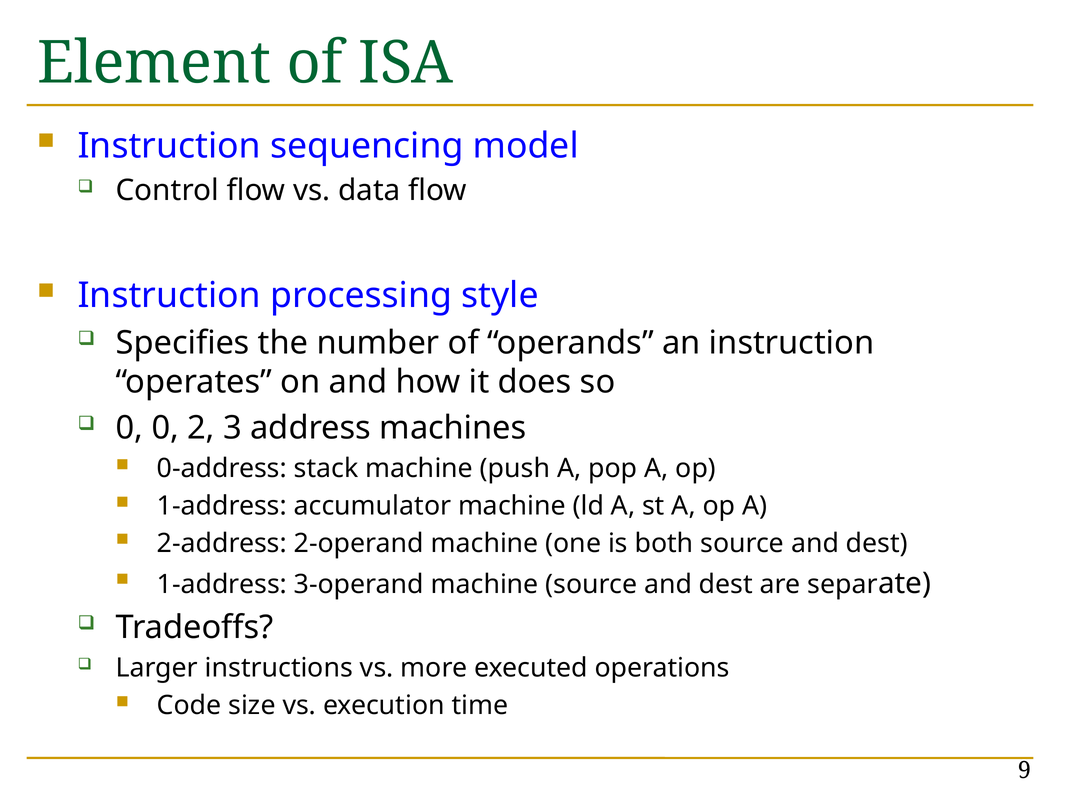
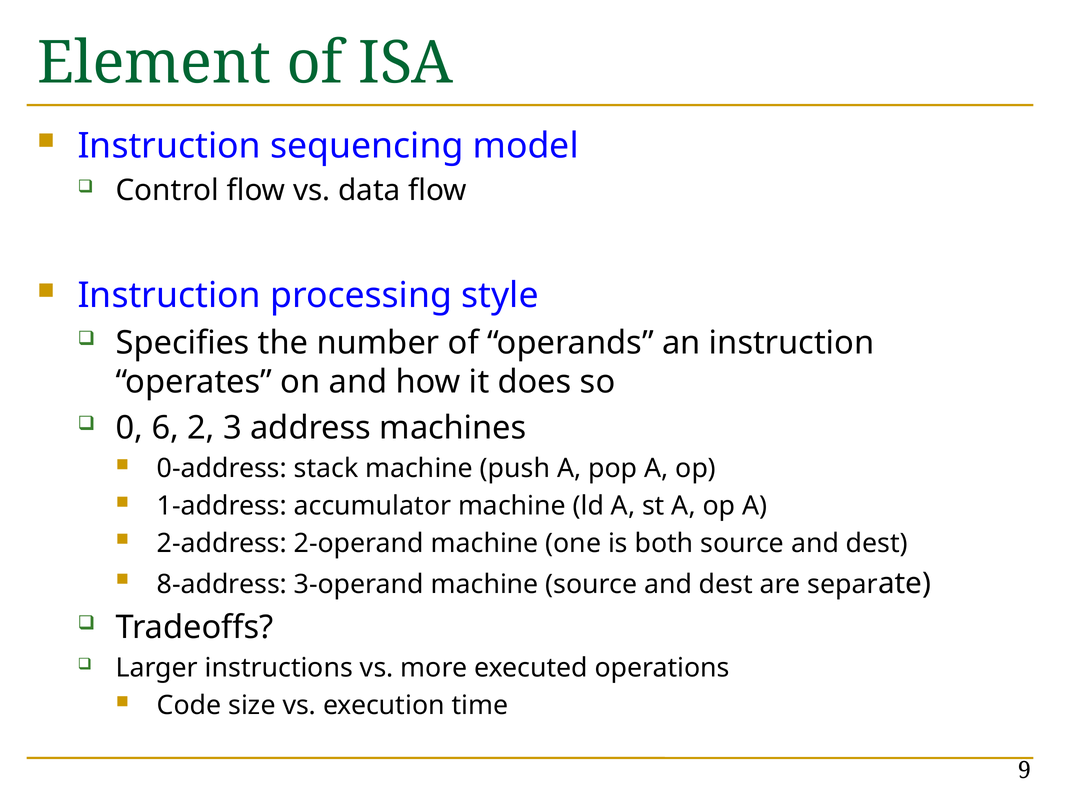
0 0: 0 -> 6 (165, 428)
1-address: 1-address -> 8-address (222, 584)
